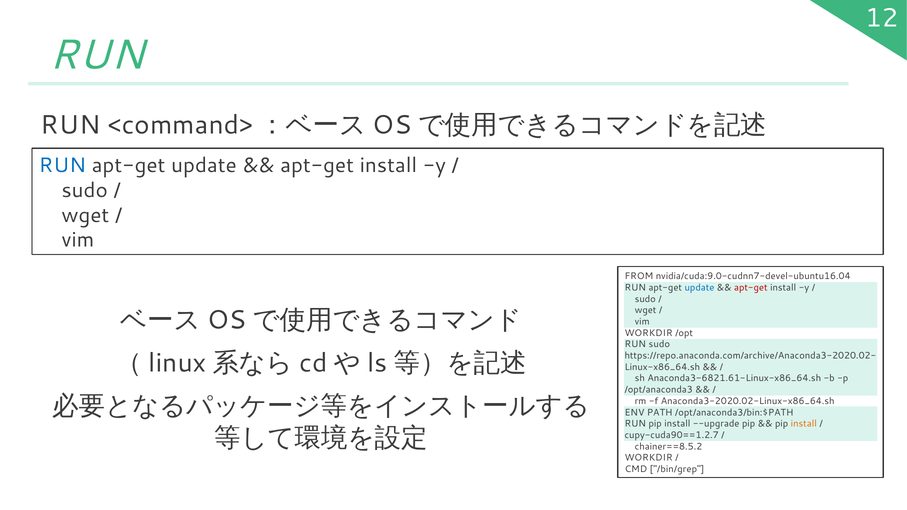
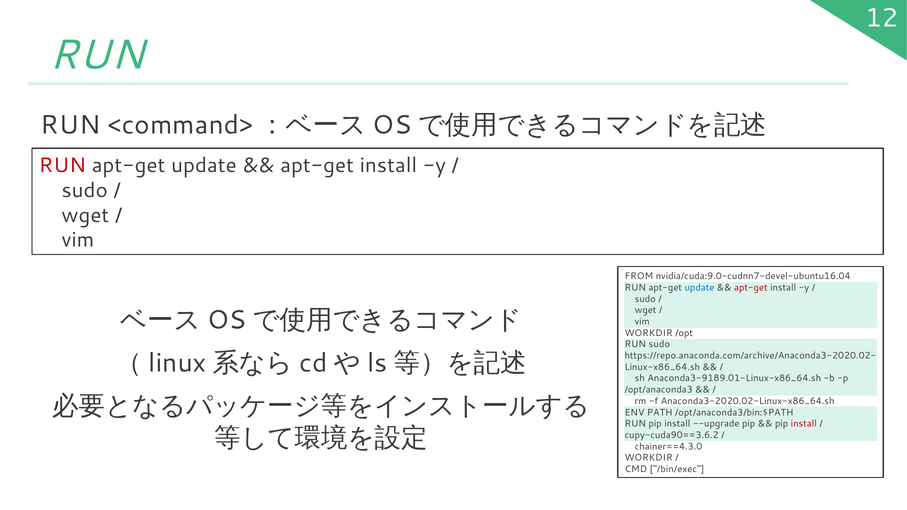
RUN colour: blue -> red (62, 165)
Anaconda3-6821.61-Linux-x86_64.sh: Anaconda3-6821.61-Linux-x86_64.sh -> Anaconda3-9189.01-Linux-x86_64.sh (734, 379)
install colour: orange -> red (804, 424)
cupy-cuda90==1.2.7: cupy-cuda90==1.2.7 -> cupy-cuda90==3.6.2 (672, 435)
chainer==8.5.2: chainer==8.5.2 -> chainer==4.3.0 (668, 447)
/bin/grep: /bin/grep -> /bin/exec (677, 469)
